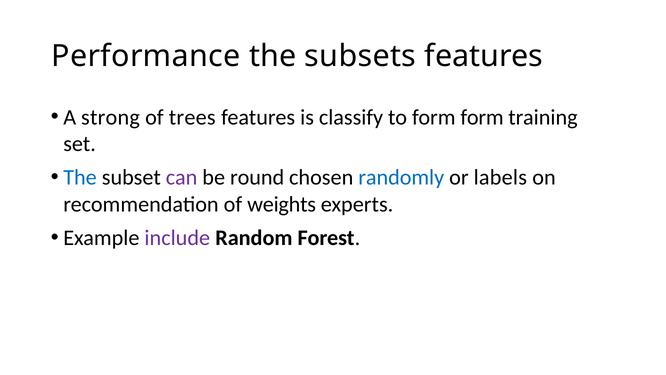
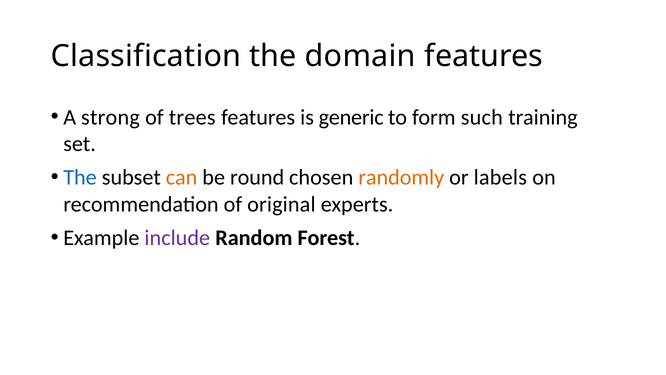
Performance: Performance -> Classification (146, 56)
subsets: subsets -> domain (360, 56)
classify: classify -> generic (351, 117)
form form: form -> such (482, 117)
can colour: purple -> orange (182, 177)
randomly colour: blue -> orange (401, 177)
weights: weights -> original (281, 204)
